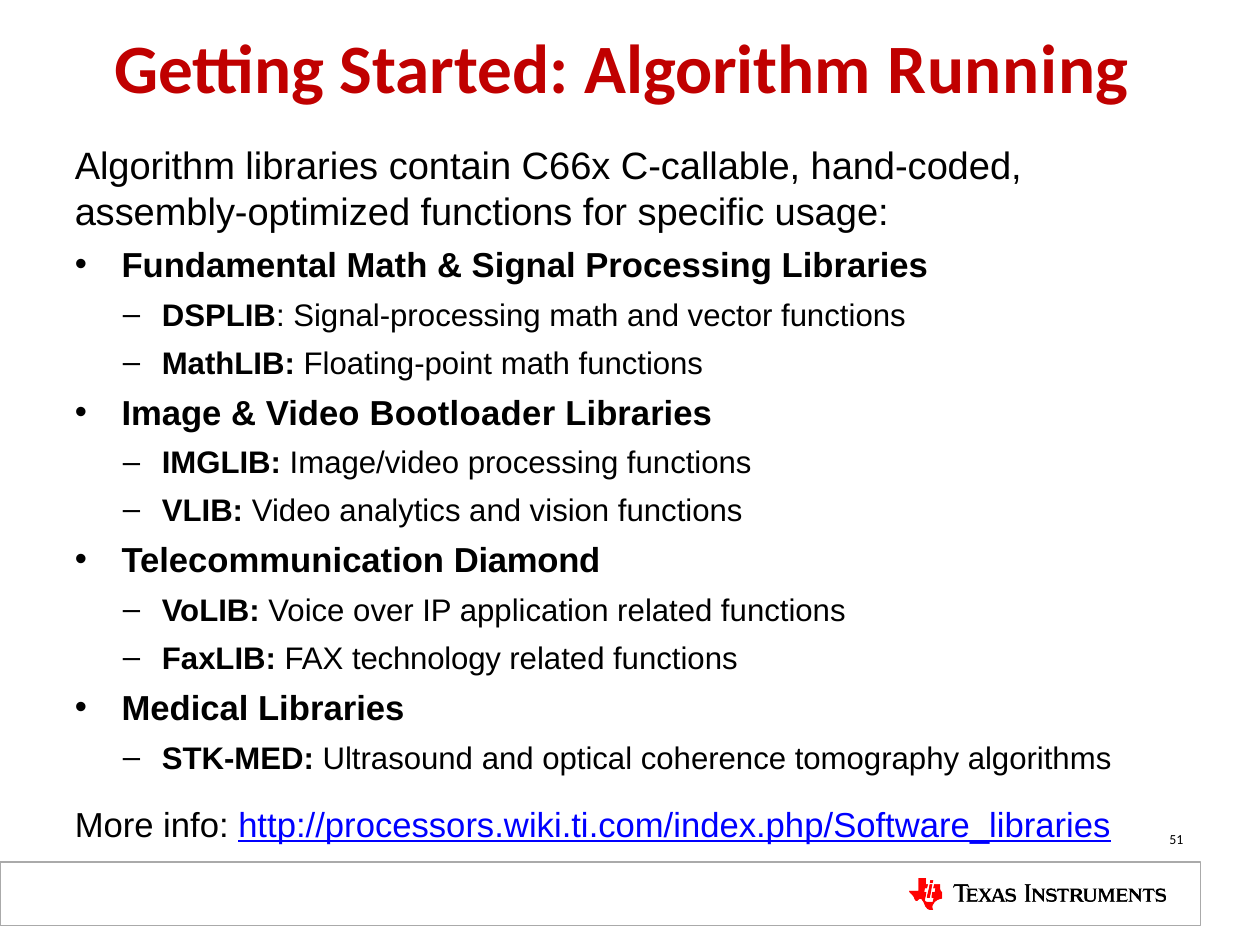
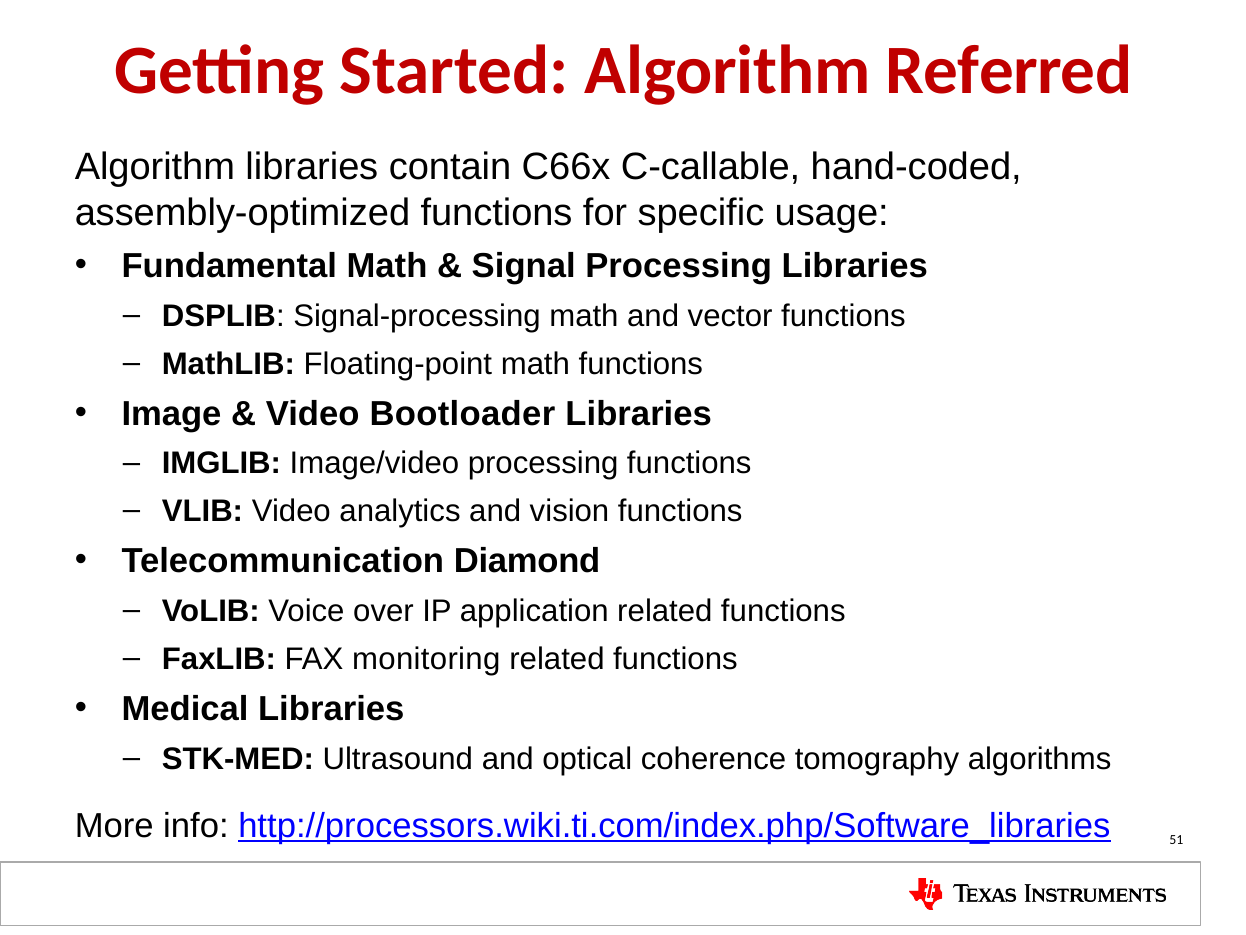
Running: Running -> Referred (1009, 71)
technology: technology -> monitoring (426, 659)
